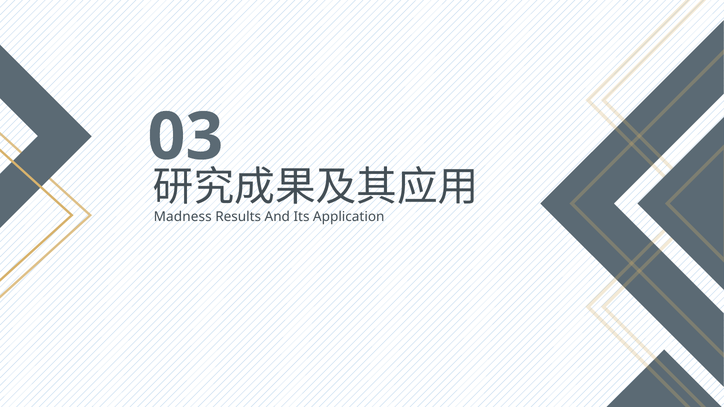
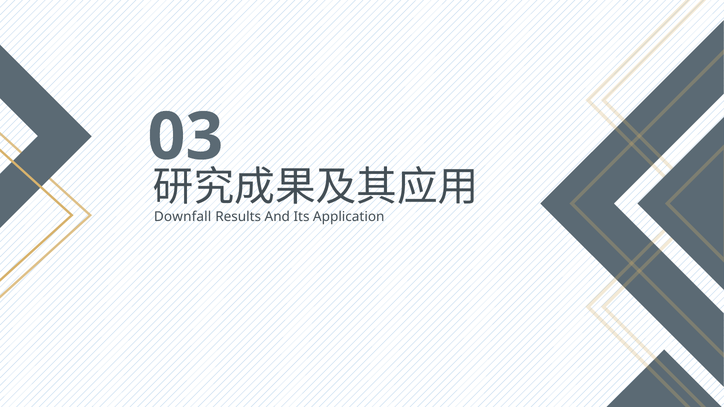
Madness: Madness -> Downfall (183, 217)
